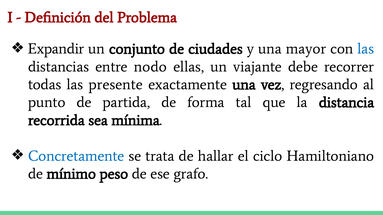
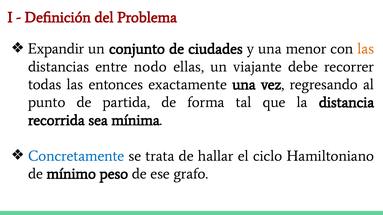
mayor: mayor -> menor (306, 49)
las colour: blue -> orange (366, 49)
presente: presente -> entonces (116, 85)
